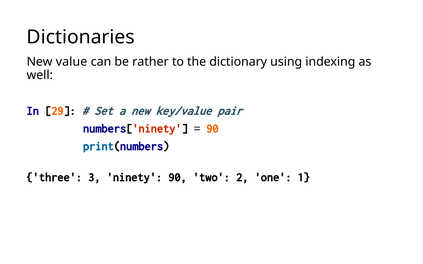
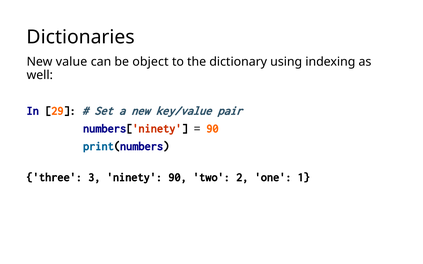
rather: rather -> object (150, 62)
